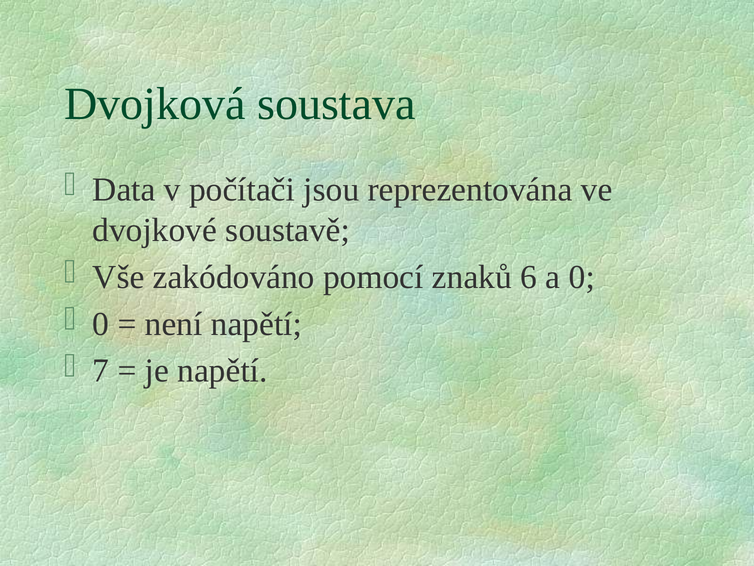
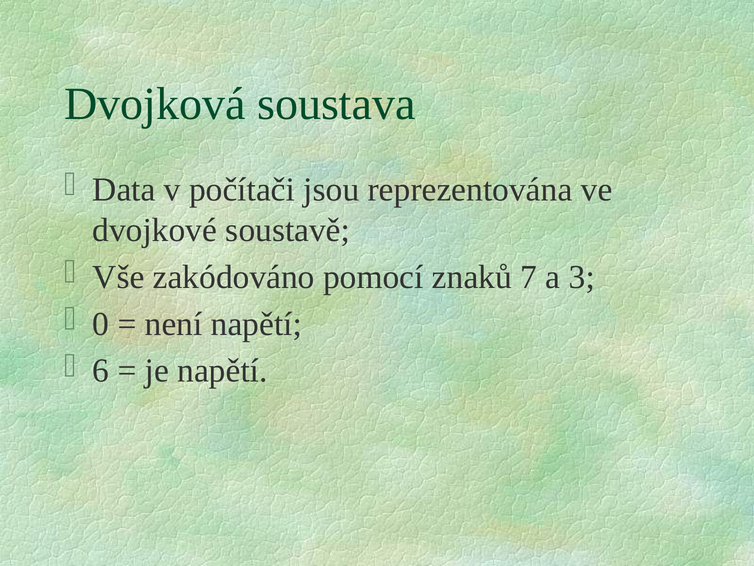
6: 6 -> 7 (529, 277)
a 0: 0 -> 3 (582, 277)
7: 7 -> 6 (101, 371)
